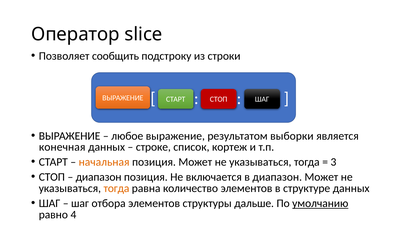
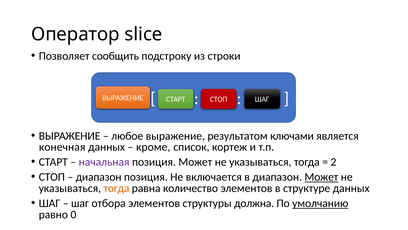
выборки: выборки -> ключами (292, 136)
строке: строке -> кроме (153, 147)
начальная colour: orange -> purple (104, 162)
3: 3 -> 2 (333, 162)
Может underline: none -> present (321, 177)
дальше: дальше -> должна (254, 203)
4: 4 -> 0 (73, 214)
